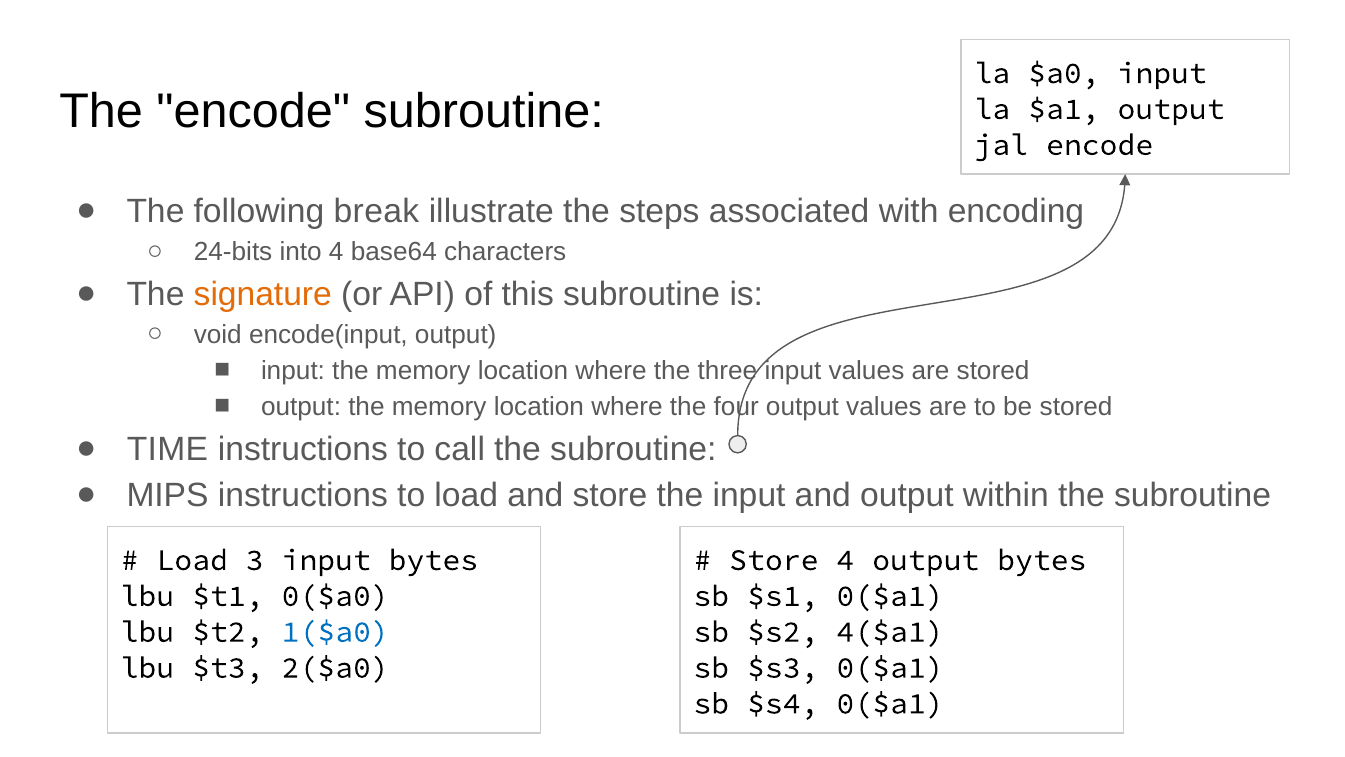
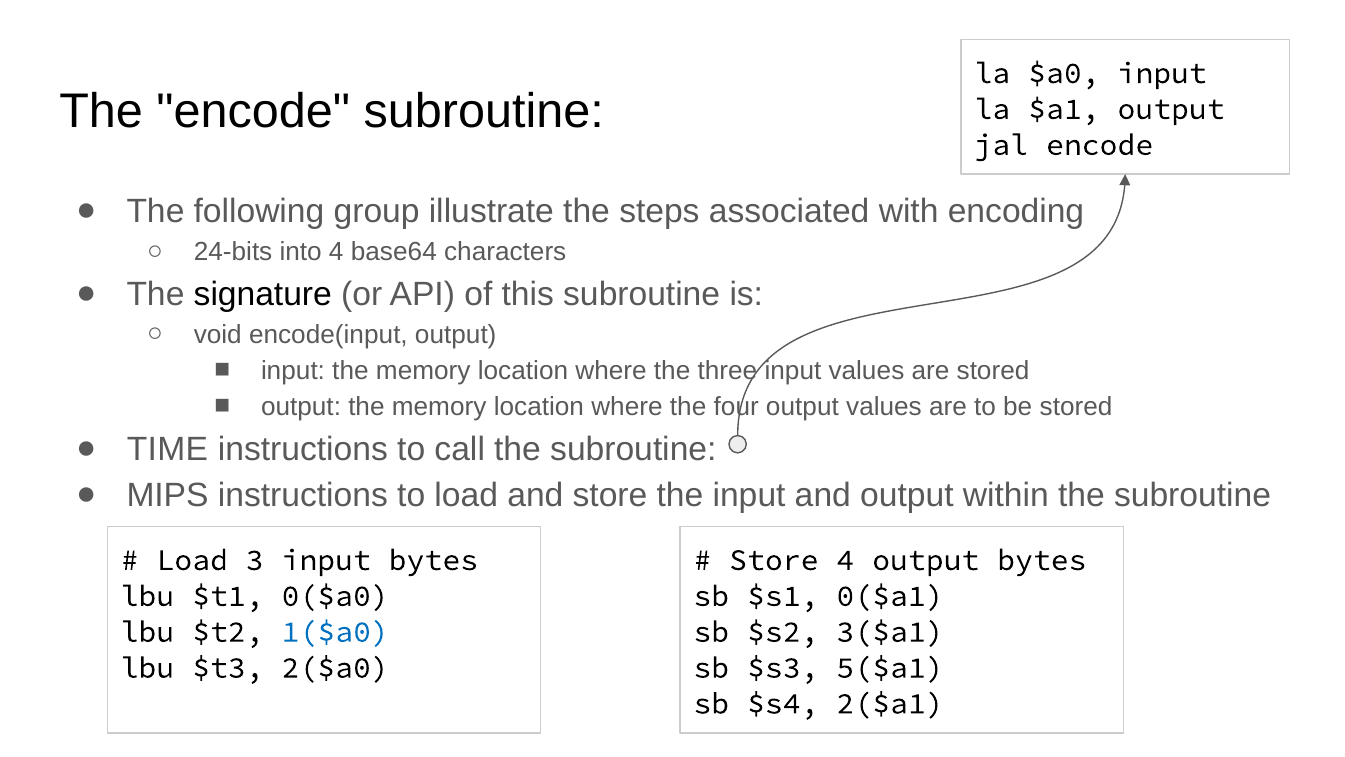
break: break -> group (377, 212)
signature colour: orange -> black (263, 294)
4($a1: 4($a1 -> 3($a1 (890, 632)
$s3 0($a1: 0($a1 -> 5($a1 (890, 667)
$s4 0($a1: 0($a1 -> 2($a1 (890, 703)
